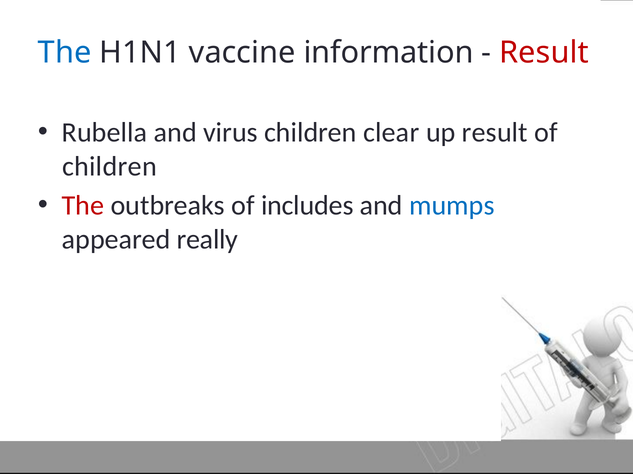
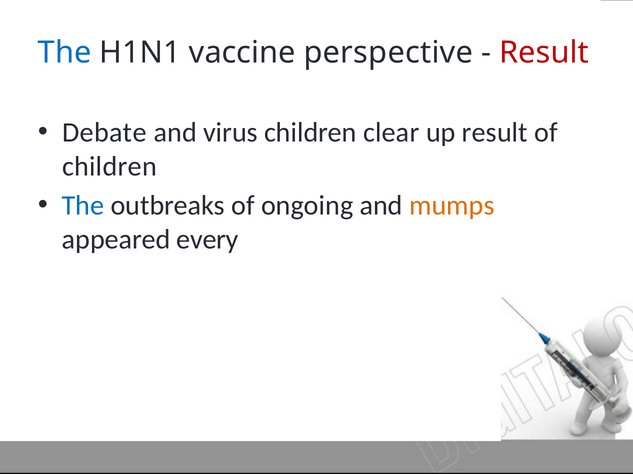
information: information -> perspective (388, 53)
Rubella: Rubella -> Debate (104, 133)
The colour: red -> blue (83, 206)
includes: includes -> ongoing (307, 206)
mumps colour: blue -> orange (452, 206)
really: really -> every (207, 240)
